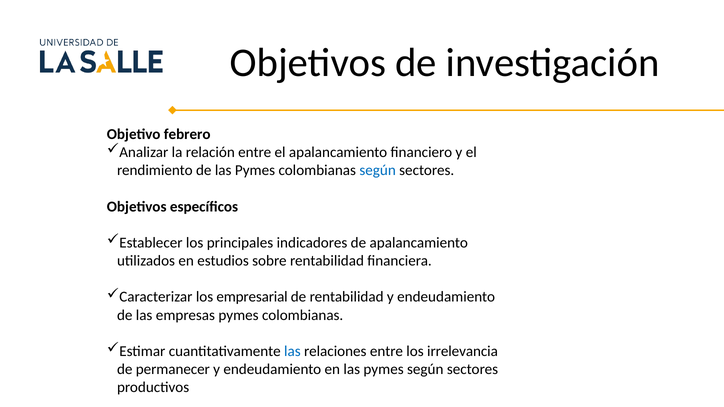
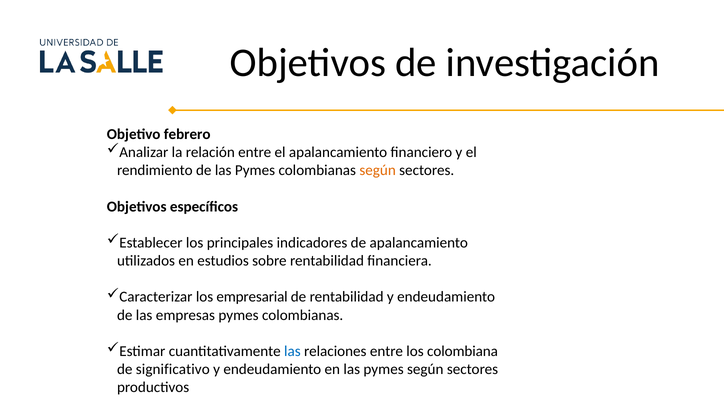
según colour: blue -> orange (378, 170)
irrelevancia: irrelevancia -> colombiana (462, 352)
permanecer: permanecer -> significativo (173, 370)
